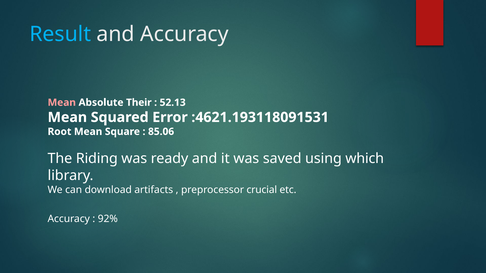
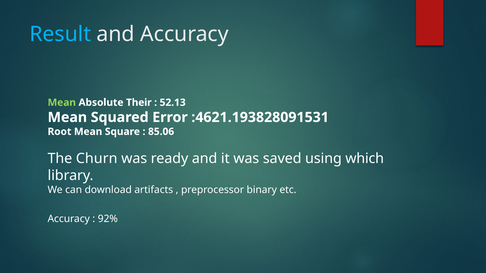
Mean colour: pink -> light green (62, 103)
:4621.193118091531: :4621.193118091531 -> :4621.193828091531 (260, 117)
Riding: Riding -> Churn (97, 159)
crucial: crucial -> binary (262, 190)
